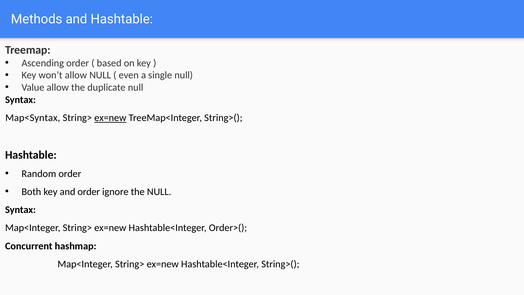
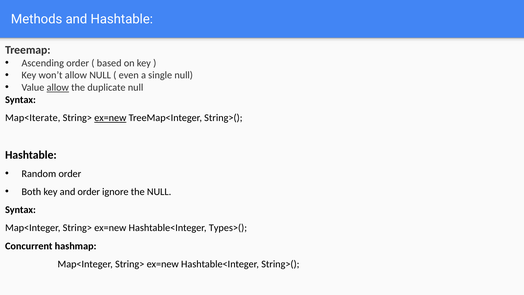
allow underline: none -> present (58, 87)
Map<Syntax: Map<Syntax -> Map<Iterate (33, 118)
Order>(: Order>( -> Types>( (228, 228)
